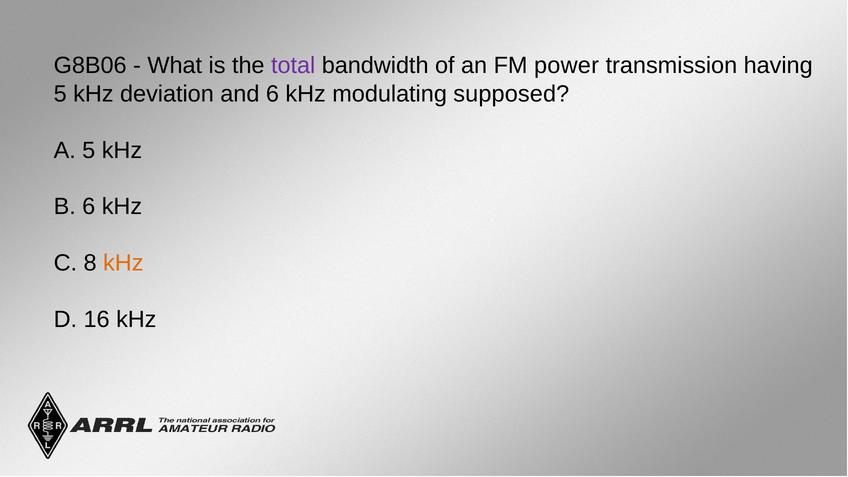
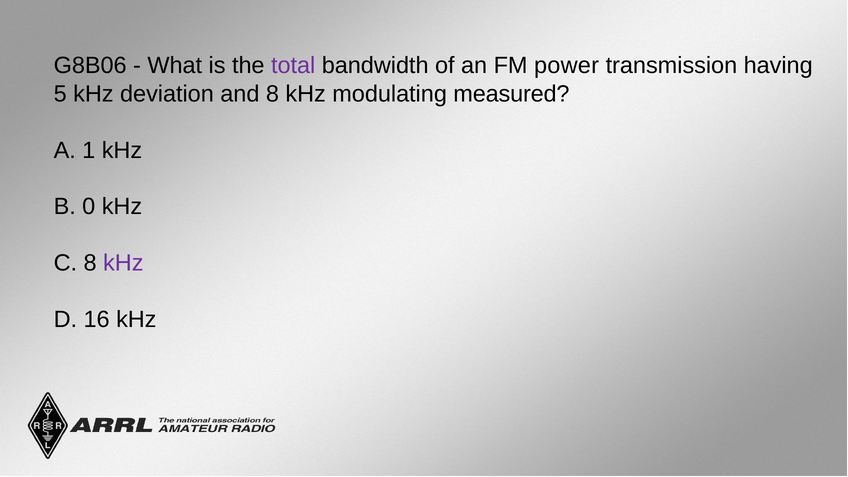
and 6: 6 -> 8 (273, 94)
supposed: supposed -> measured (511, 94)
A 5: 5 -> 1 (89, 150)
B 6: 6 -> 0 (89, 207)
kHz colour: orange -> purple (123, 263)
